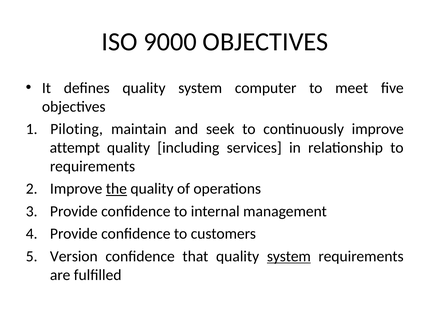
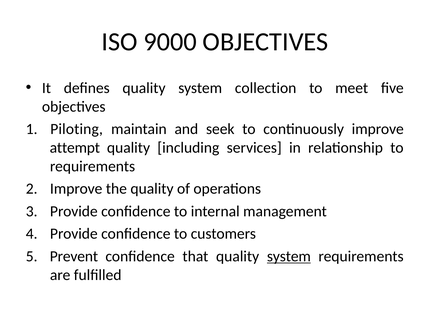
computer: computer -> collection (266, 88)
the underline: present -> none (116, 189)
Version: Version -> Prevent (74, 256)
